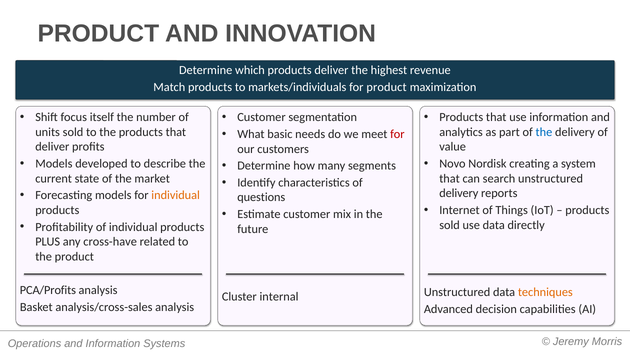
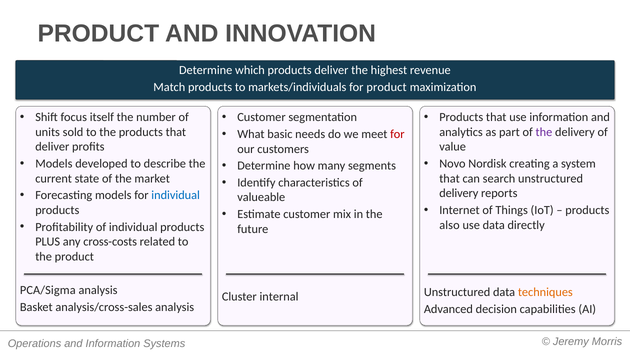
the colour: blue -> purple (544, 132)
individual colour: orange -> blue (176, 195)
questions: questions -> valueable (261, 197)
sold: sold -> also (449, 225)
cross-have: cross-have -> cross-costs (110, 241)
PCA/Profits: PCA/Profits -> PCA/Sigma (48, 290)
